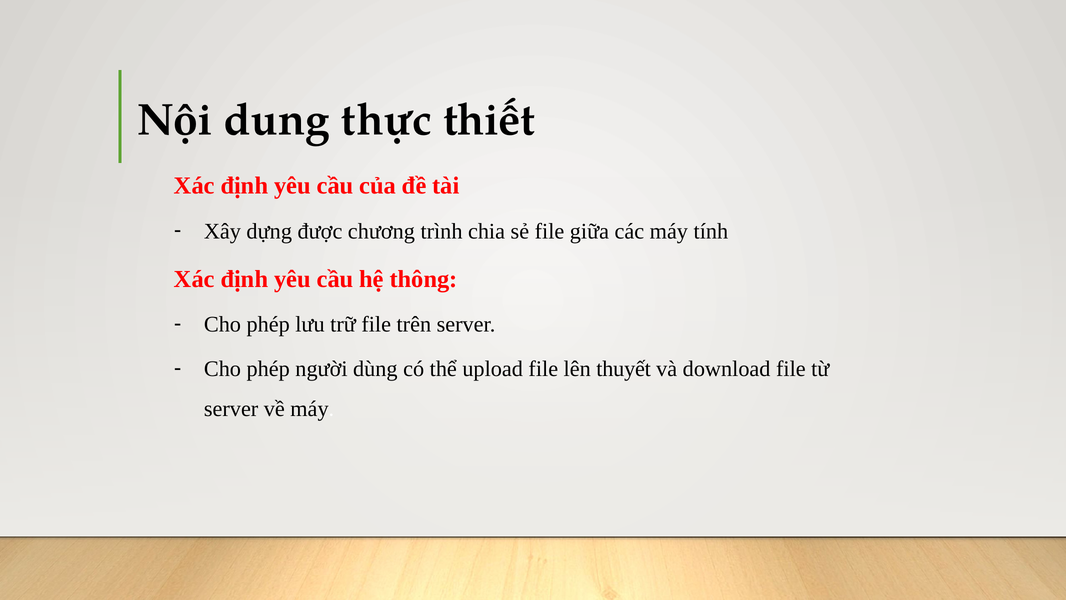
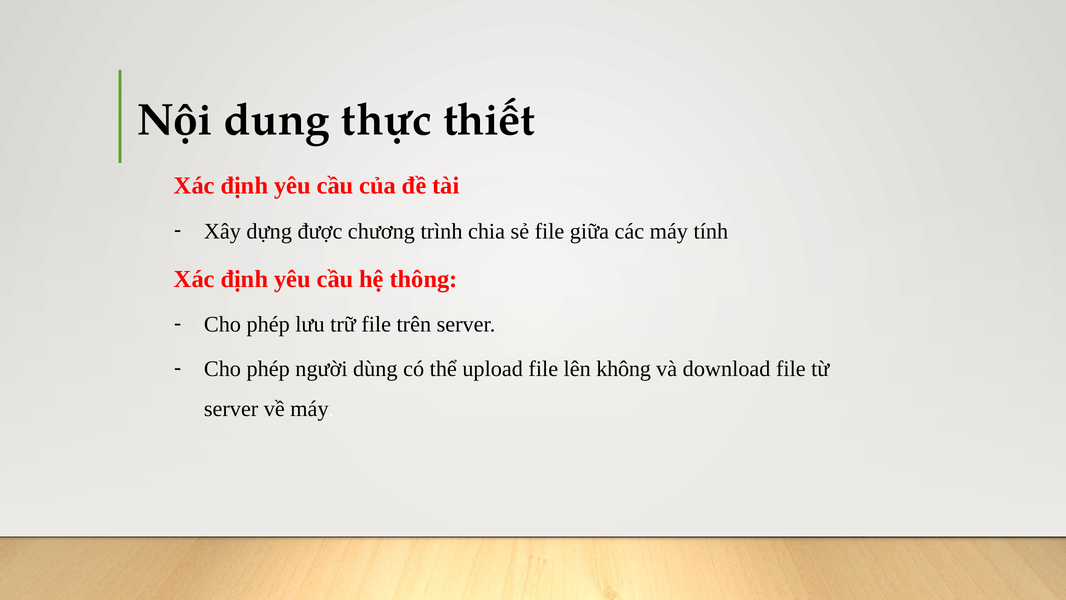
thuyết: thuyết -> không (624, 369)
